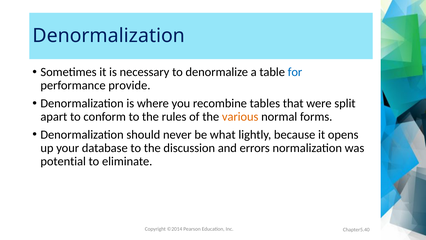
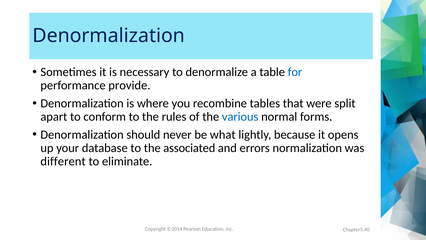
various colour: orange -> blue (240, 117)
discussion: discussion -> associated (189, 148)
potential: potential -> different (63, 161)
